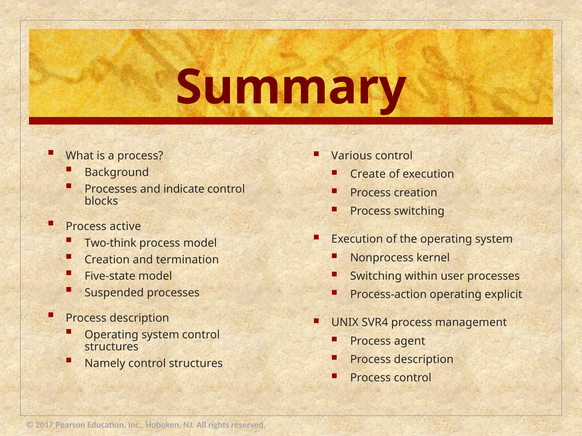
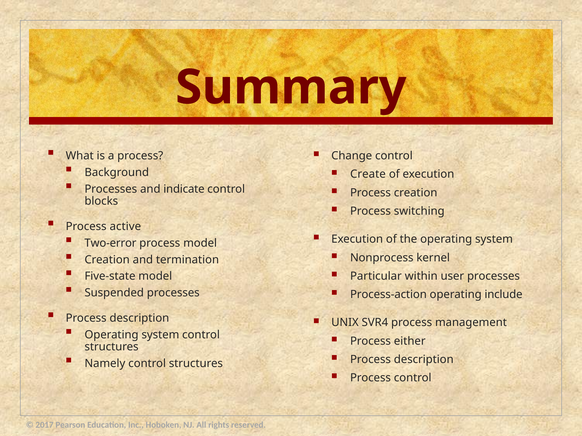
Various: Various -> Change (352, 156)
Two-think: Two-think -> Two-error (110, 243)
Switching: Switching -> Particular (376, 276)
explicit: explicit -> include (504, 295)
agent: agent -> either (410, 341)
